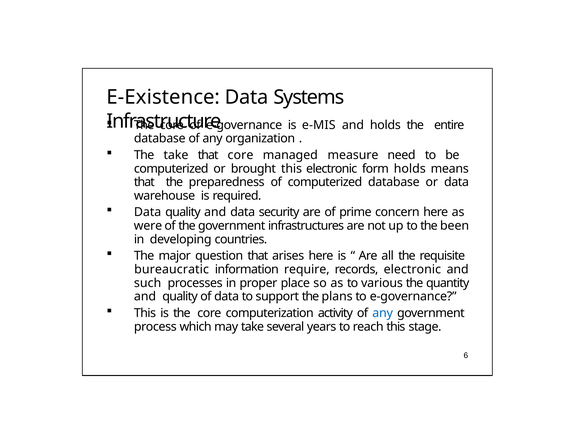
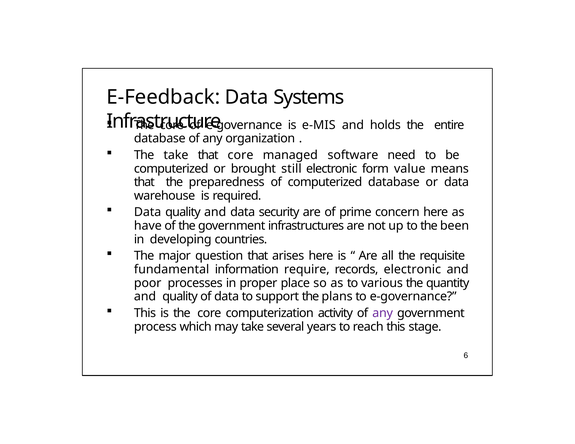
E-Existence: E-Existence -> E-Feedback (163, 97)
measure: measure -> software (353, 155)
brought this: this -> still (291, 169)
form holds: holds -> value (410, 169)
were: were -> have (148, 226)
bureaucratic: bureaucratic -> fundamental (172, 270)
such: such -> poor (148, 283)
any colour: blue -> purple (383, 313)
